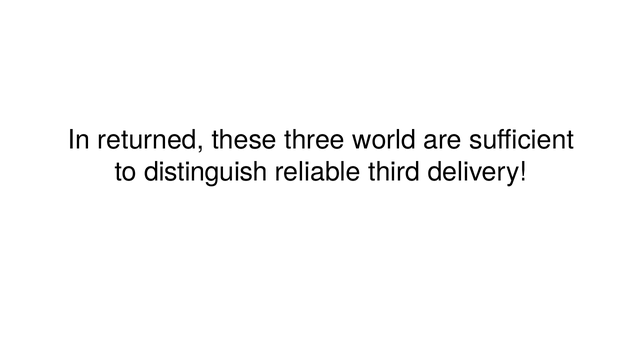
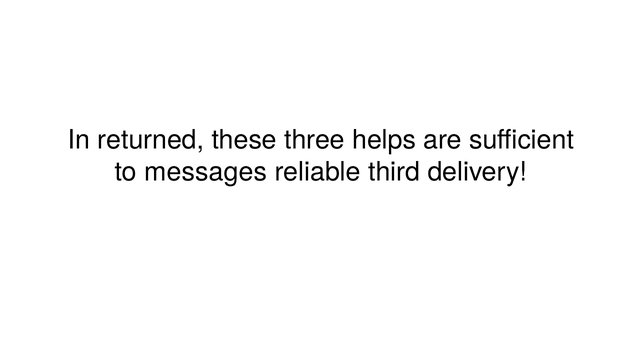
world: world -> helps (384, 140)
distinguish: distinguish -> messages (206, 172)
